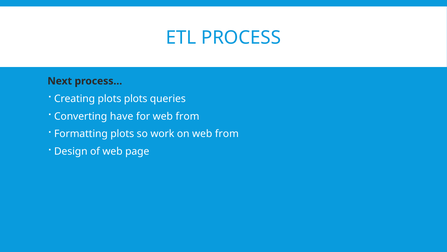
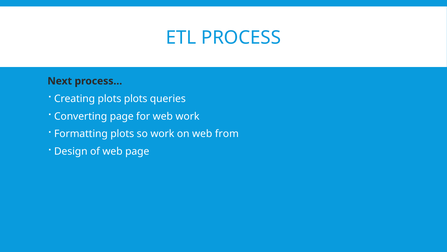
Converting have: have -> page (122, 116)
for web from: from -> work (188, 116)
